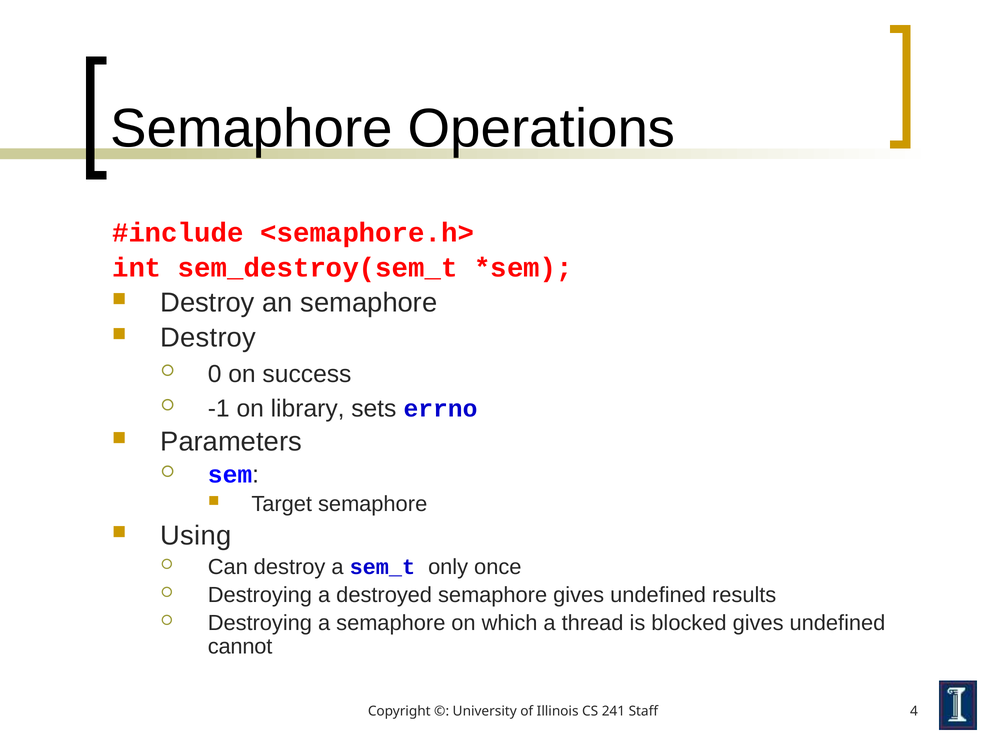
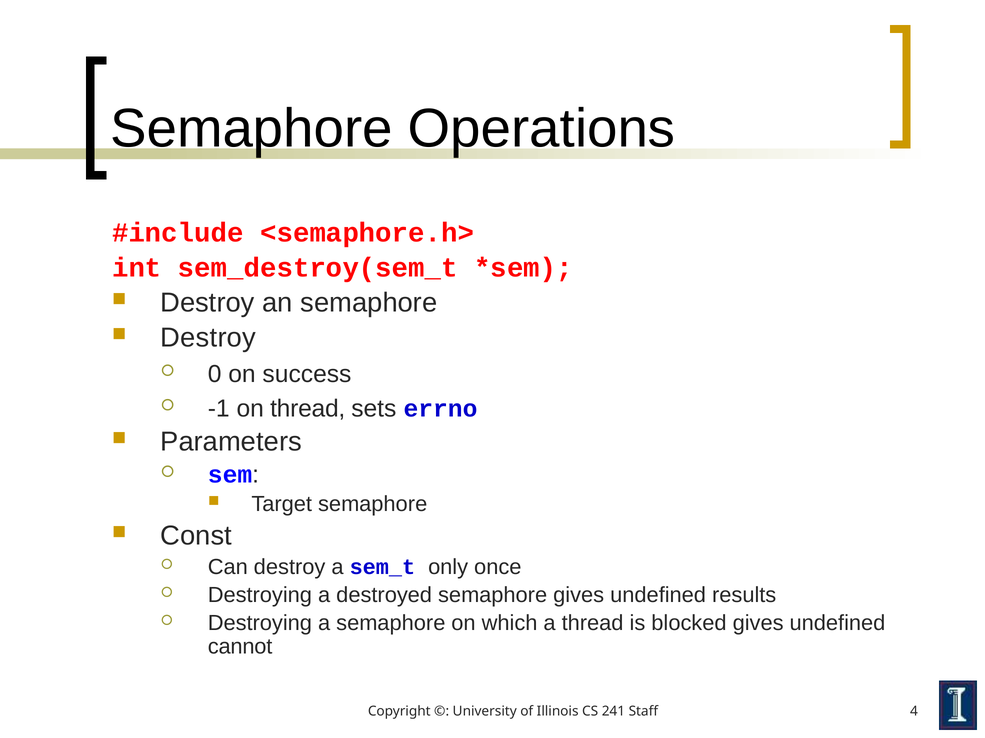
on library: library -> thread (308, 409)
Using: Using -> Const (196, 537)
